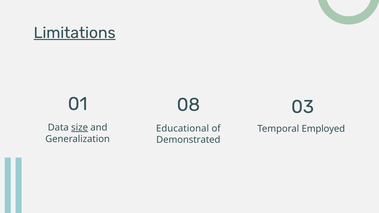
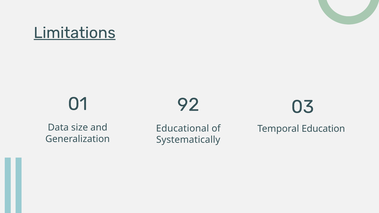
08: 08 -> 92 (188, 105)
size underline: present -> none (80, 128)
Employed: Employed -> Education (323, 129)
Demonstrated: Demonstrated -> Systematically (188, 140)
